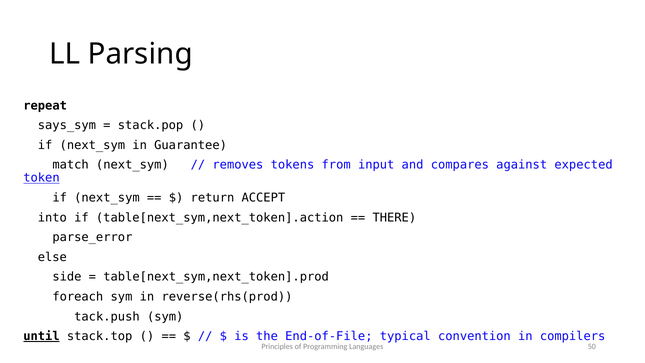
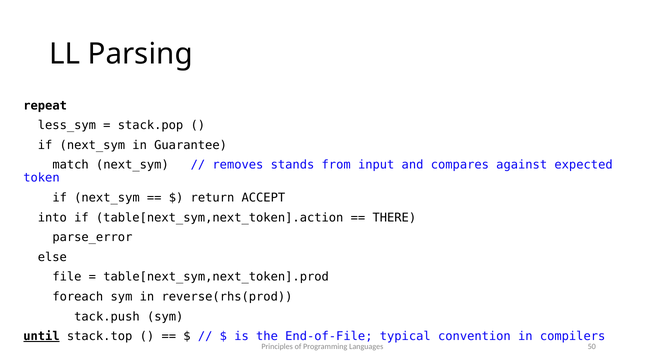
says_sym: says_sym -> less_sym (67, 125)
tokens: tokens -> stands (292, 165)
token underline: present -> none (41, 178)
side: side -> file (67, 277)
